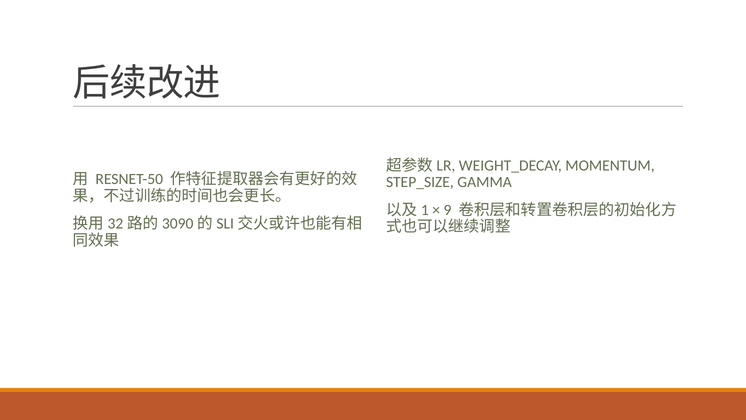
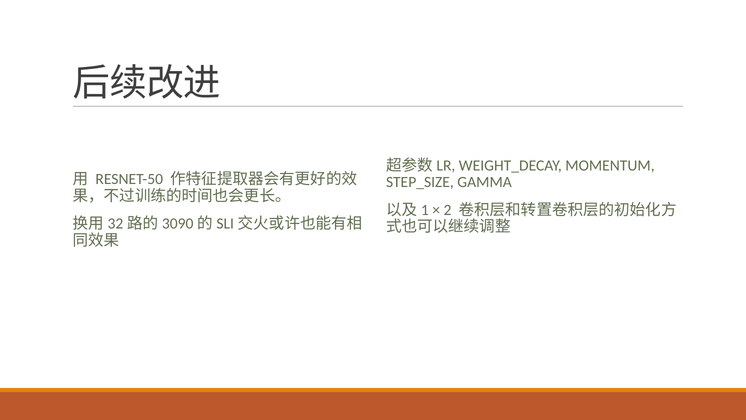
9: 9 -> 2 (447, 210)
